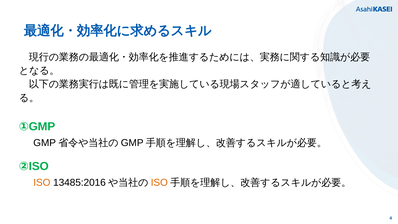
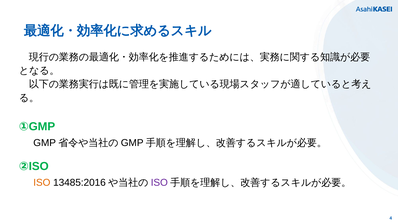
ISO colour: orange -> purple (159, 183)
